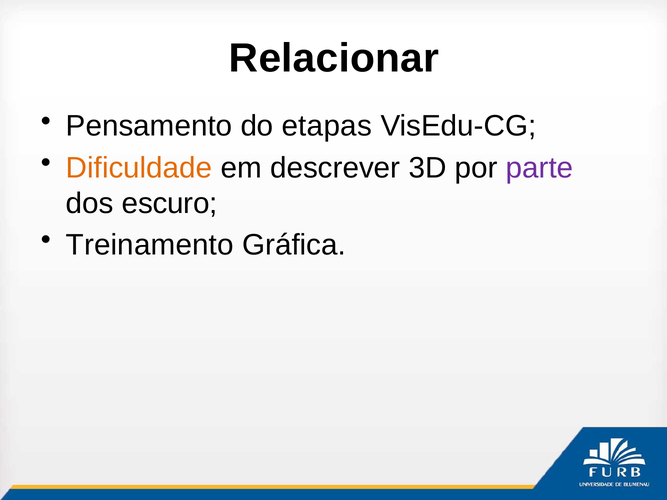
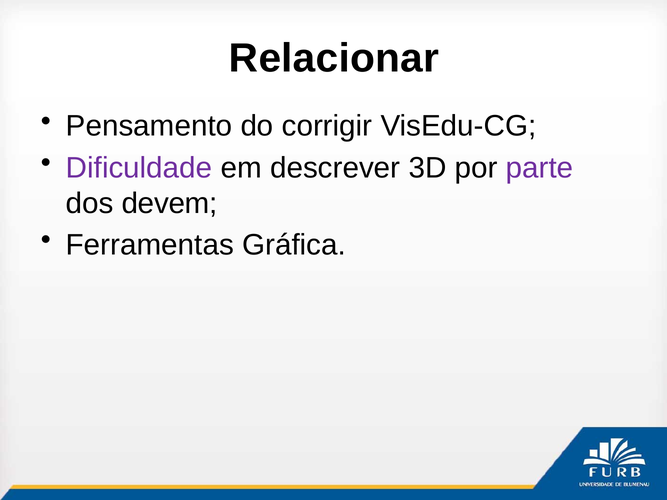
etapas: etapas -> corrigir (327, 126)
Dificuldade colour: orange -> purple (139, 168)
escuro: escuro -> devem (170, 203)
Treinamento: Treinamento -> Ferramentas (150, 245)
